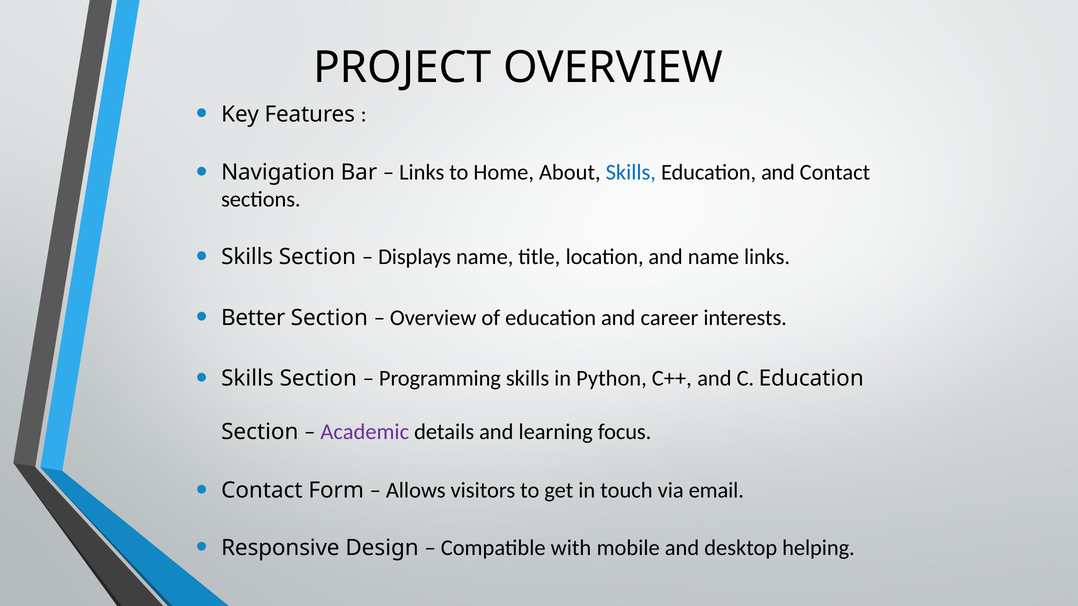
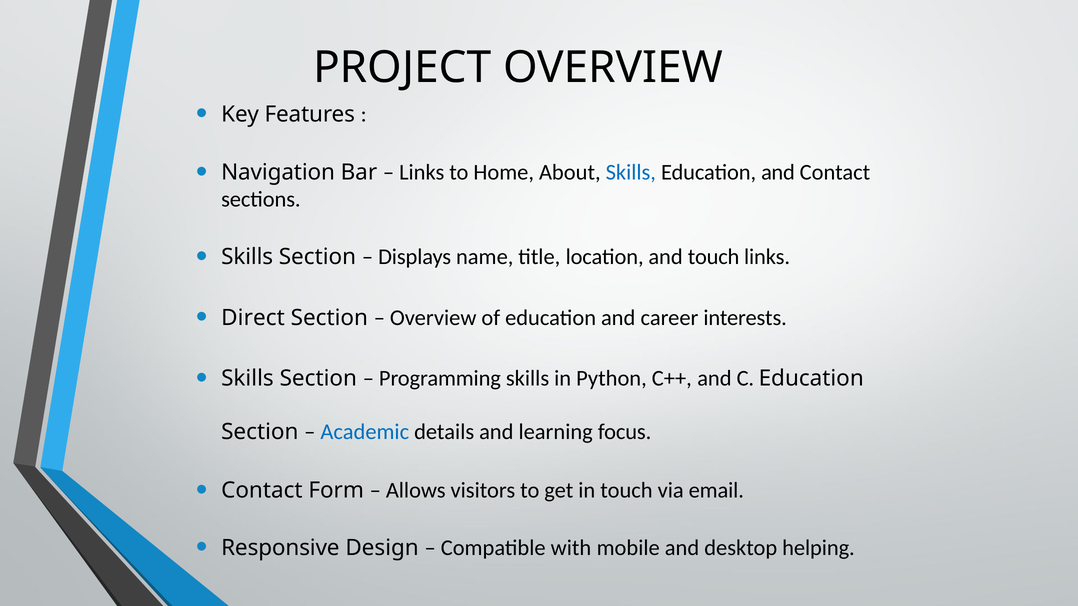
and name: name -> touch (714, 257)
Better: Better -> Direct (253, 318)
Academic colour: purple -> blue (365, 432)
